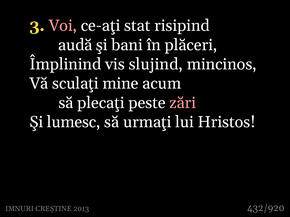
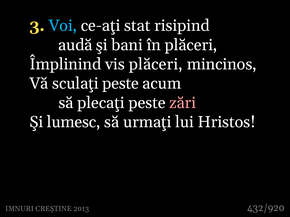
Voi colour: pink -> light blue (63, 26)
vis slujind: slujind -> plăceri (156, 64)
sculaţi mine: mine -> peste (121, 84)
